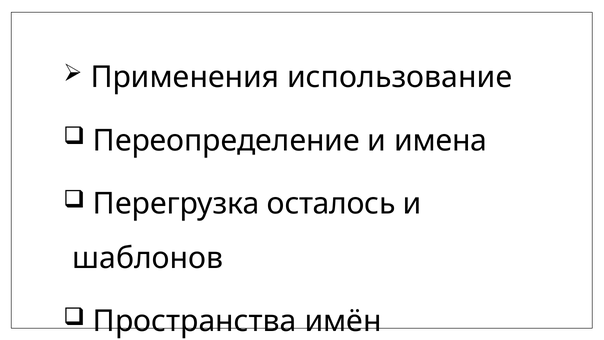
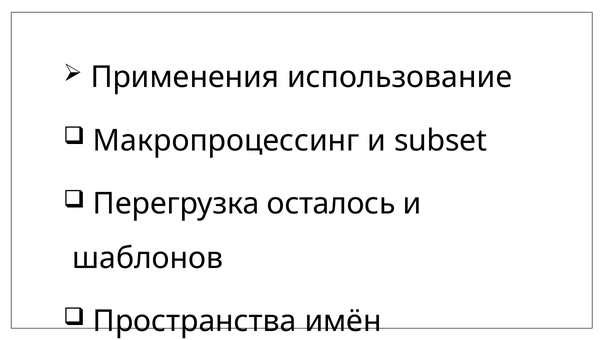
Переопределение: Переопределение -> Макропроцессинг (226, 141)
имена: имена -> subset (441, 141)
